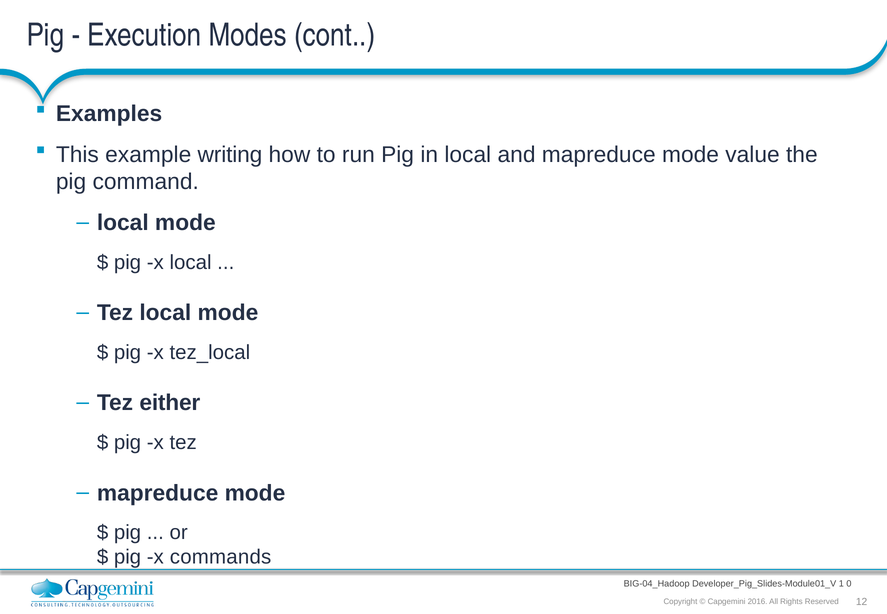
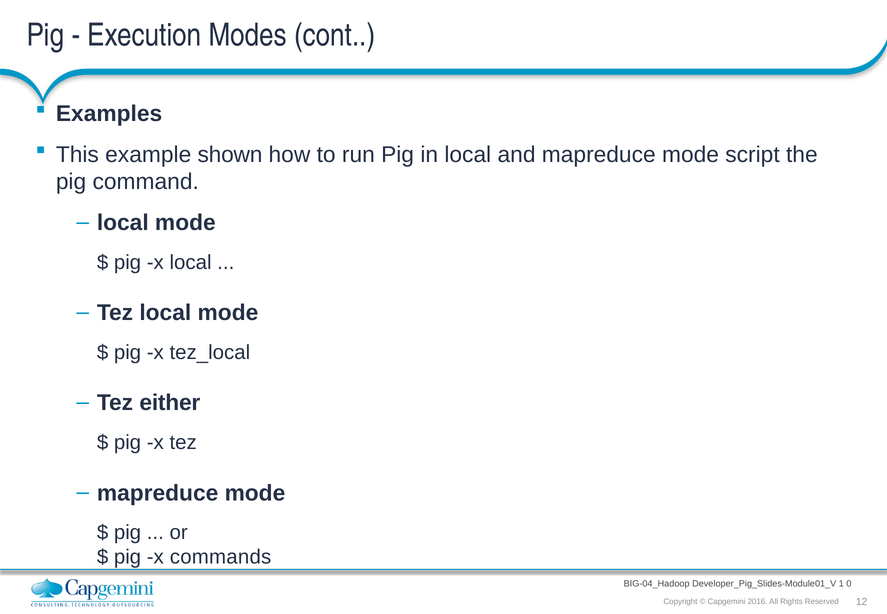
writing: writing -> shown (230, 155)
value: value -> script (753, 155)
